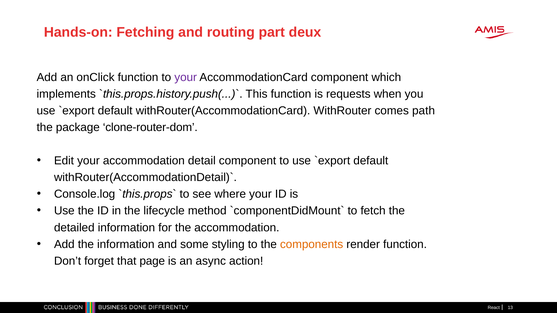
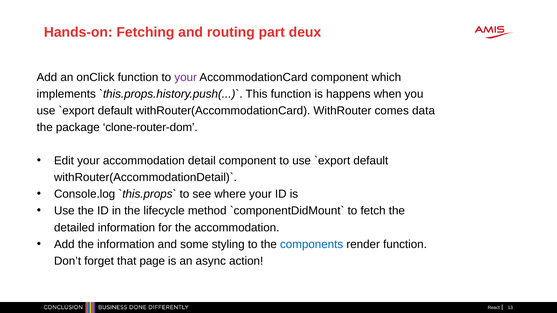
requests: requests -> happens (348, 94)
path: path -> data (424, 111)
components colour: orange -> blue (312, 244)
